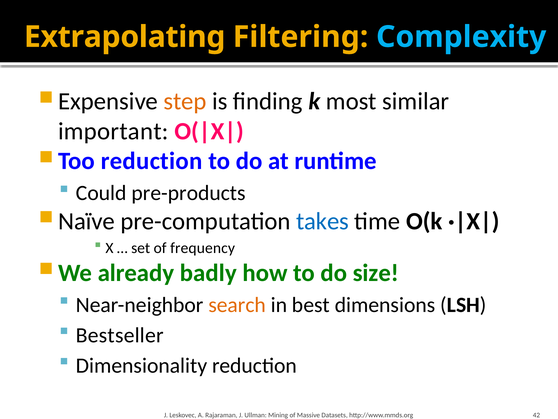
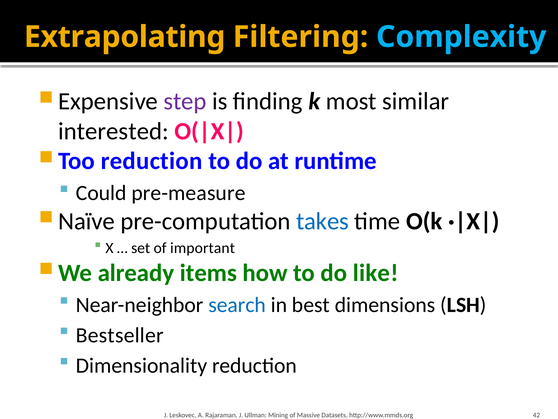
step colour: orange -> purple (185, 101)
important: important -> interested (113, 131)
pre-products: pre-products -> pre-measure (189, 193)
frequency: frequency -> important (203, 248)
badly: badly -> items (208, 272)
size: size -> like (376, 272)
search colour: orange -> blue (237, 304)
